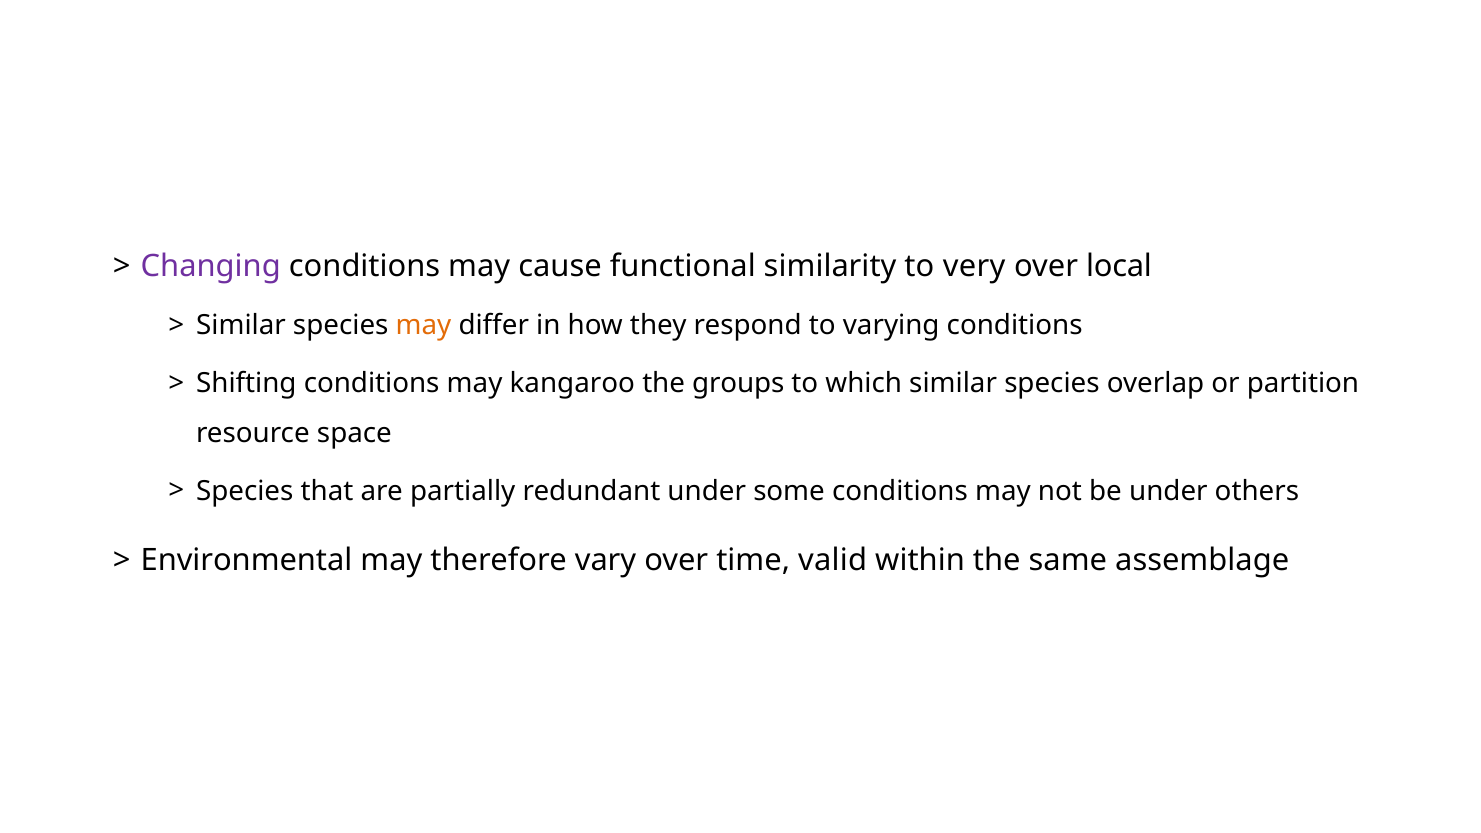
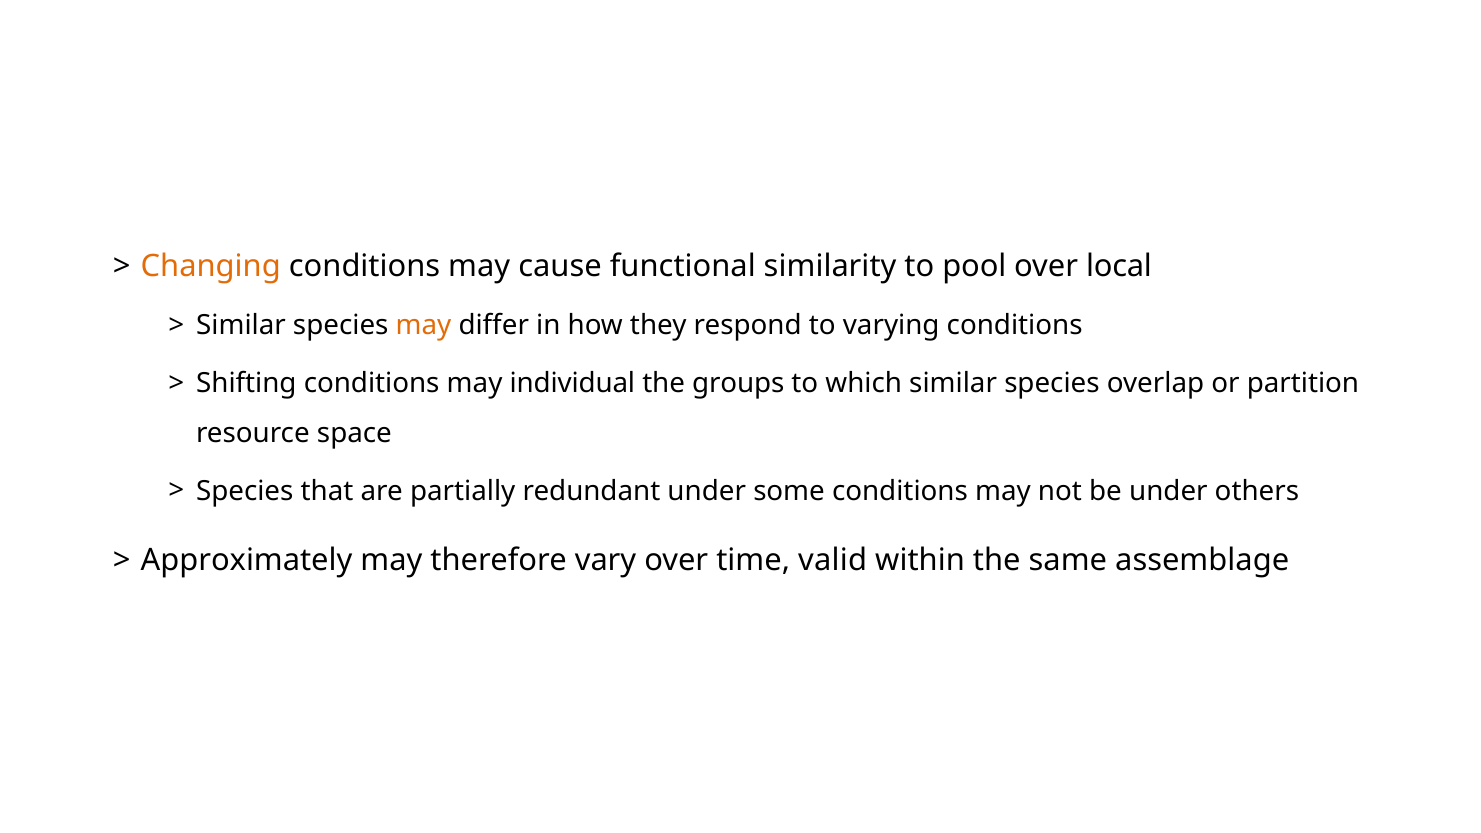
Changing colour: purple -> orange (211, 266)
very: very -> pool (974, 266)
kangaroo: kangaroo -> individual (572, 383)
Environmental: Environmental -> Approximately (246, 560)
